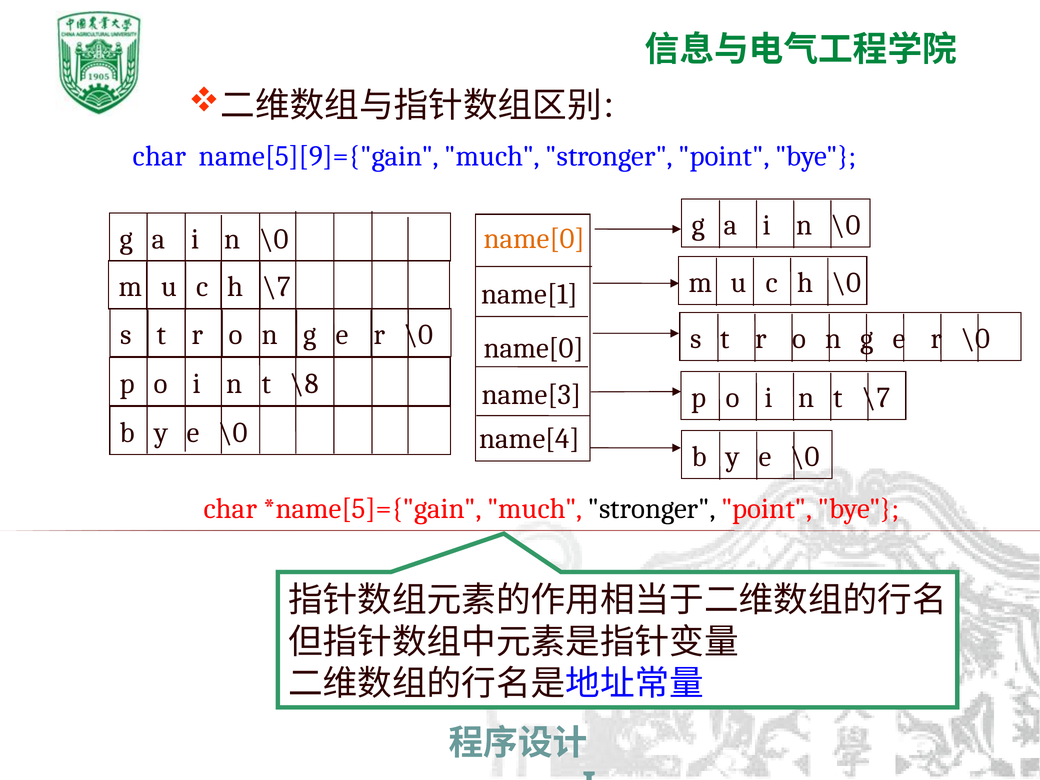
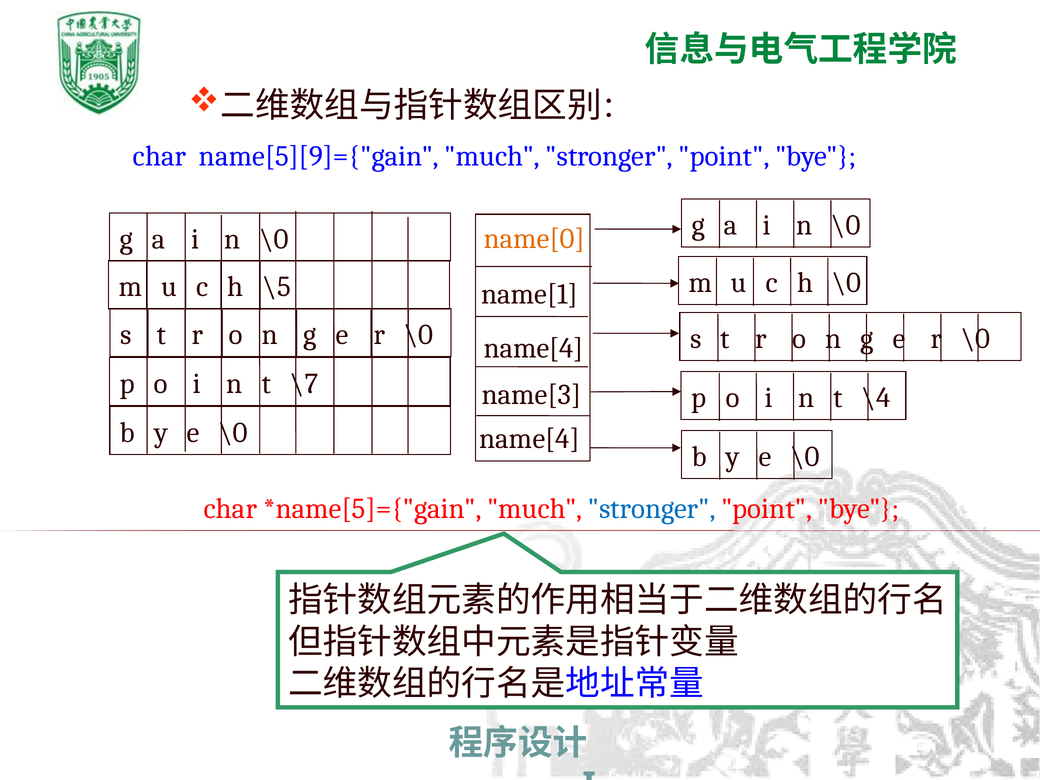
h \7: \7 -> \5 (277, 287)
name[0: name[0 -> name[4 (534, 348)
\8: \8 -> \7 (304, 384)
t \7: \7 -> \4 (876, 398)
stronger colour: black -> blue (652, 509)
